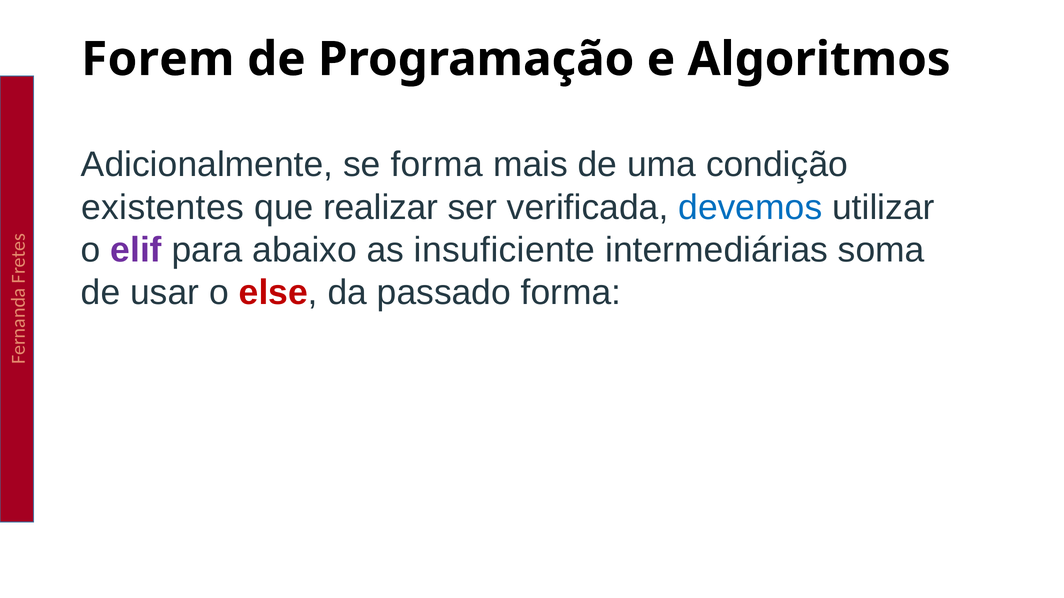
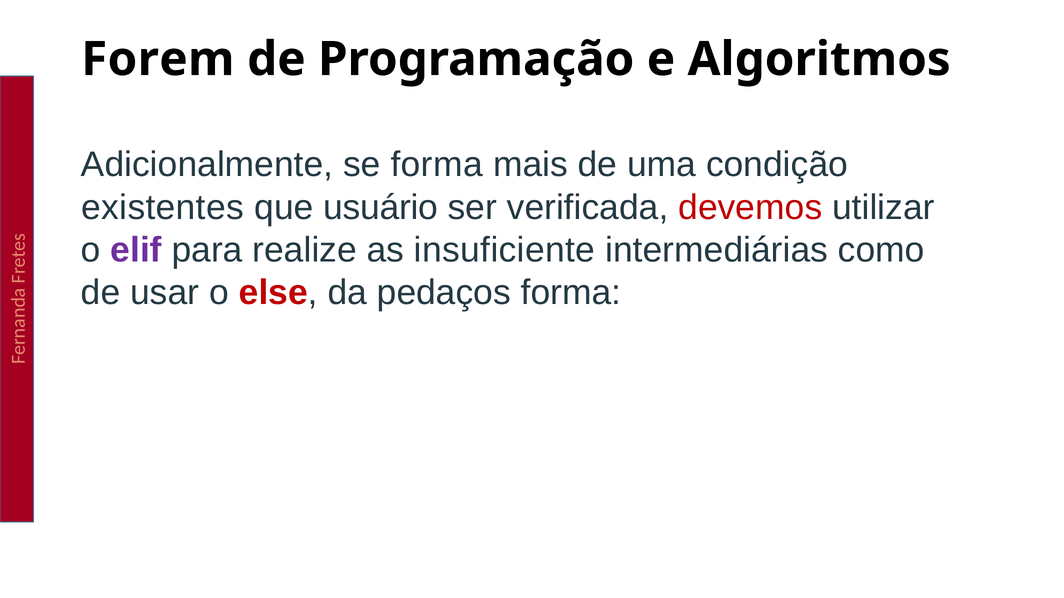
realizar: realizar -> usuário (381, 207)
devemos colour: blue -> red (750, 207)
abaixo: abaixo -> realize (305, 250)
soma: soma -> como (881, 250)
passado: passado -> pedaços (444, 293)
